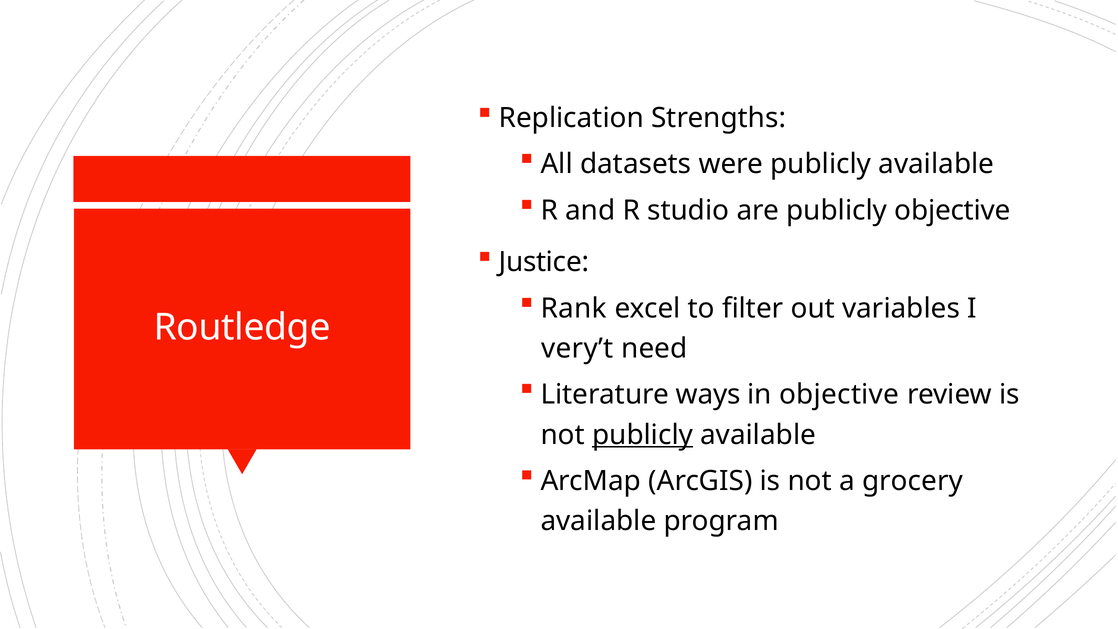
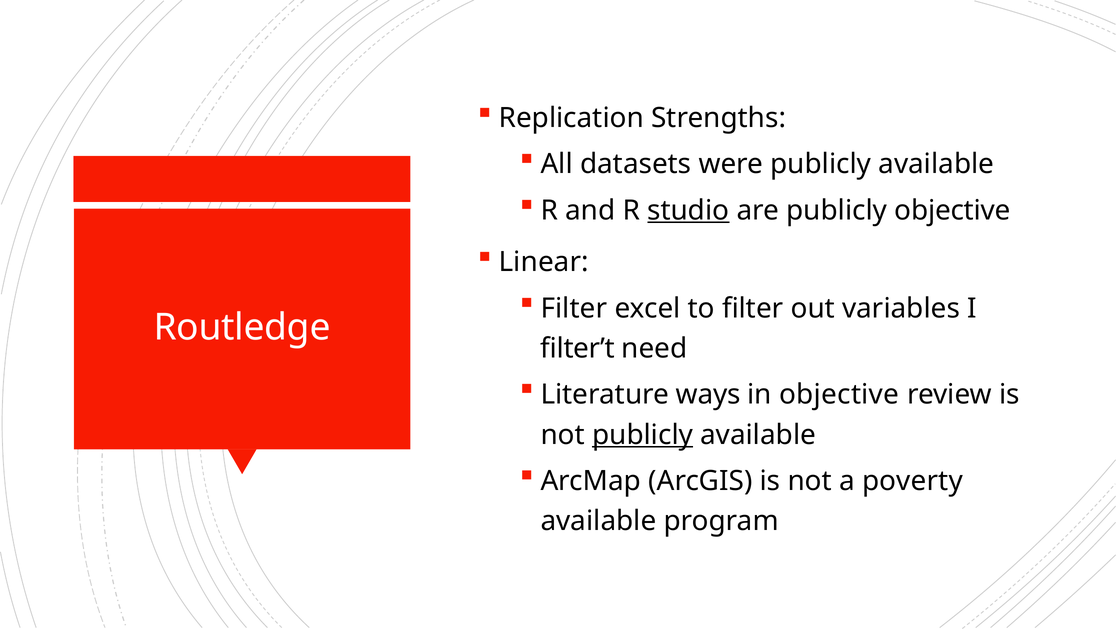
studio underline: none -> present (688, 210)
Justice: Justice -> Linear (544, 262)
Rank: Rank -> Filter (574, 308)
very’t: very’t -> filter’t (578, 348)
grocery: grocery -> poverty (912, 481)
